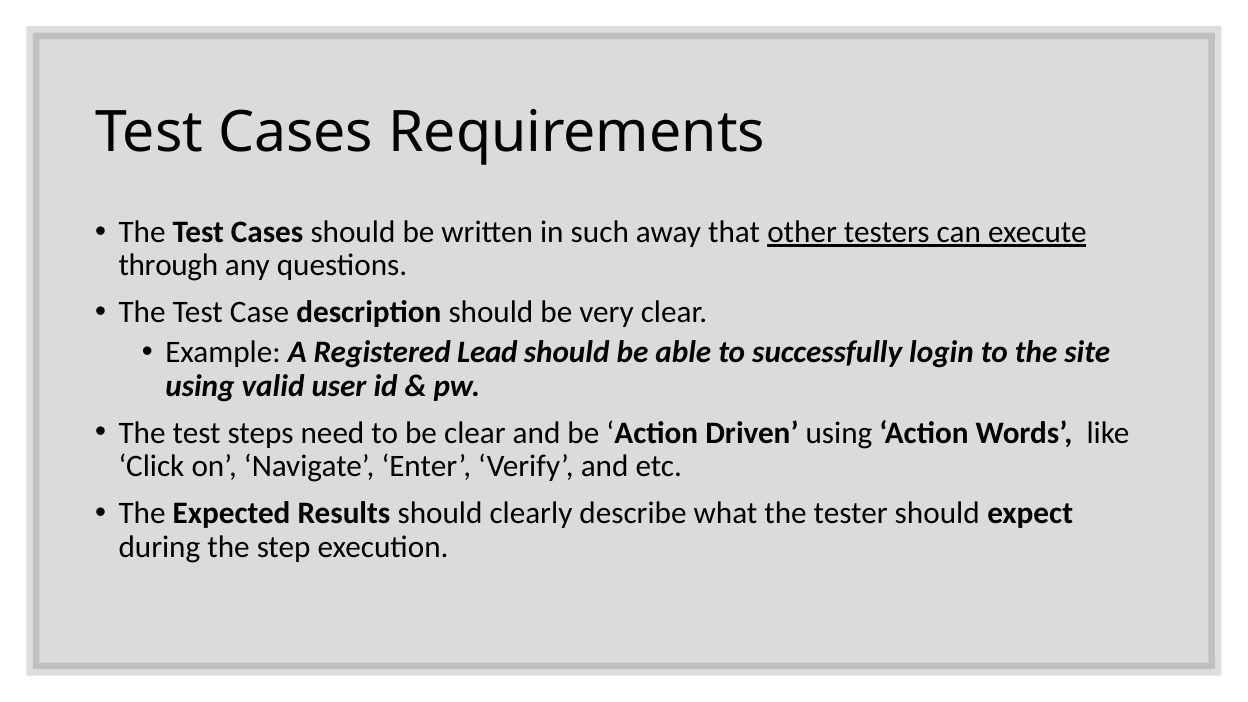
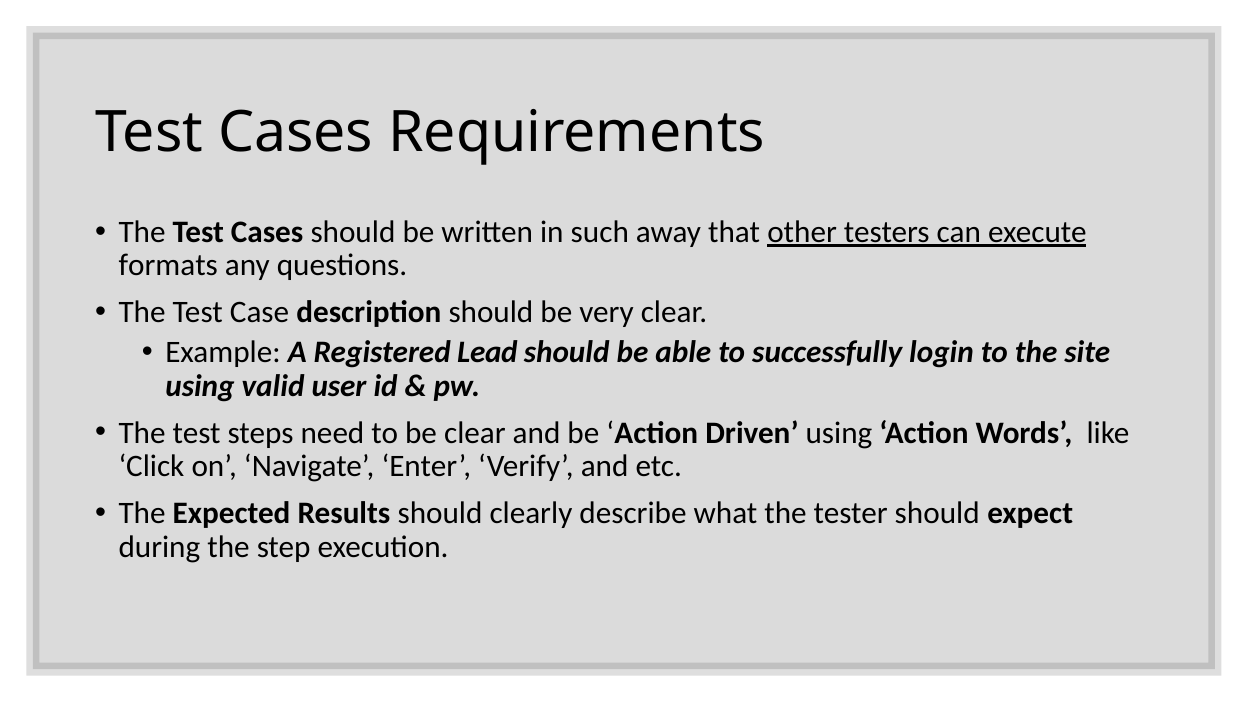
through: through -> formats (168, 266)
